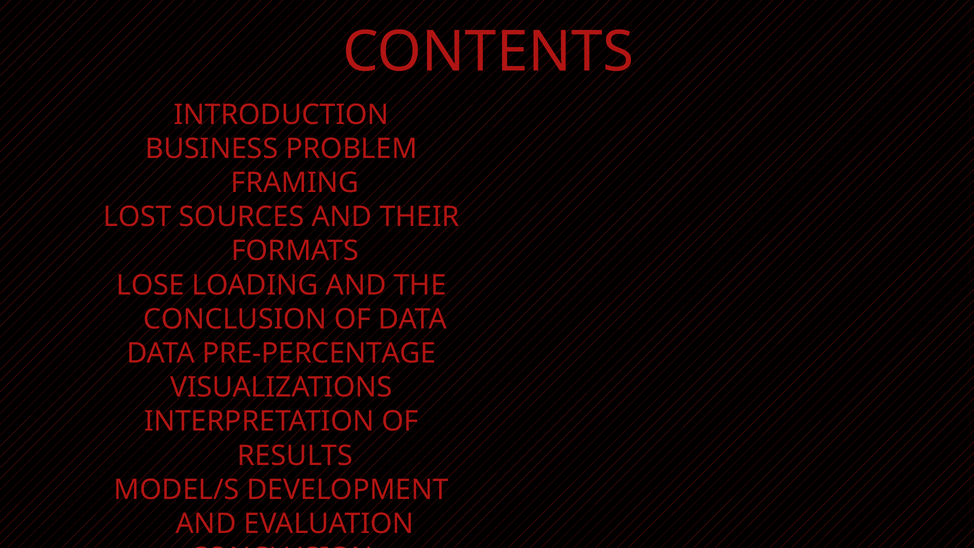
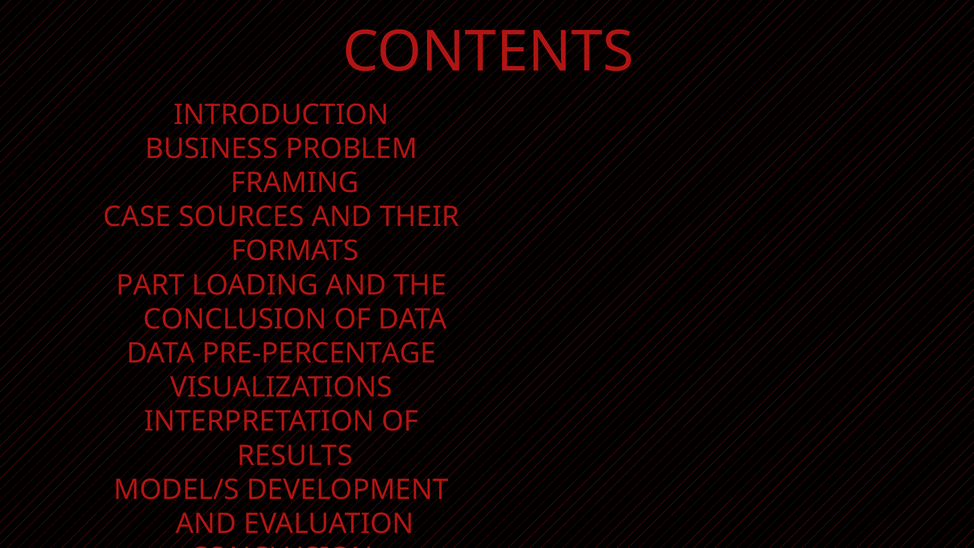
LOST: LOST -> CASE (137, 217)
LOSE: LOSE -> PART (150, 285)
